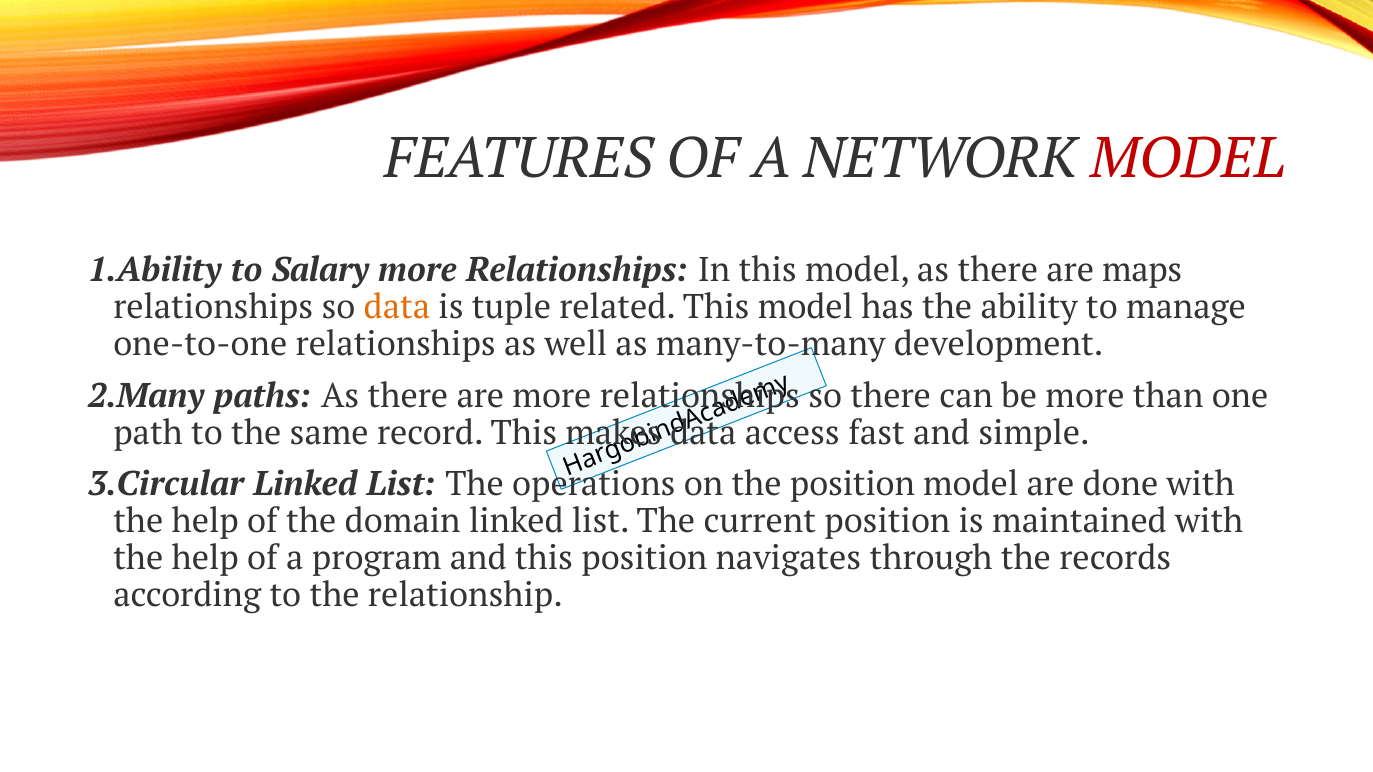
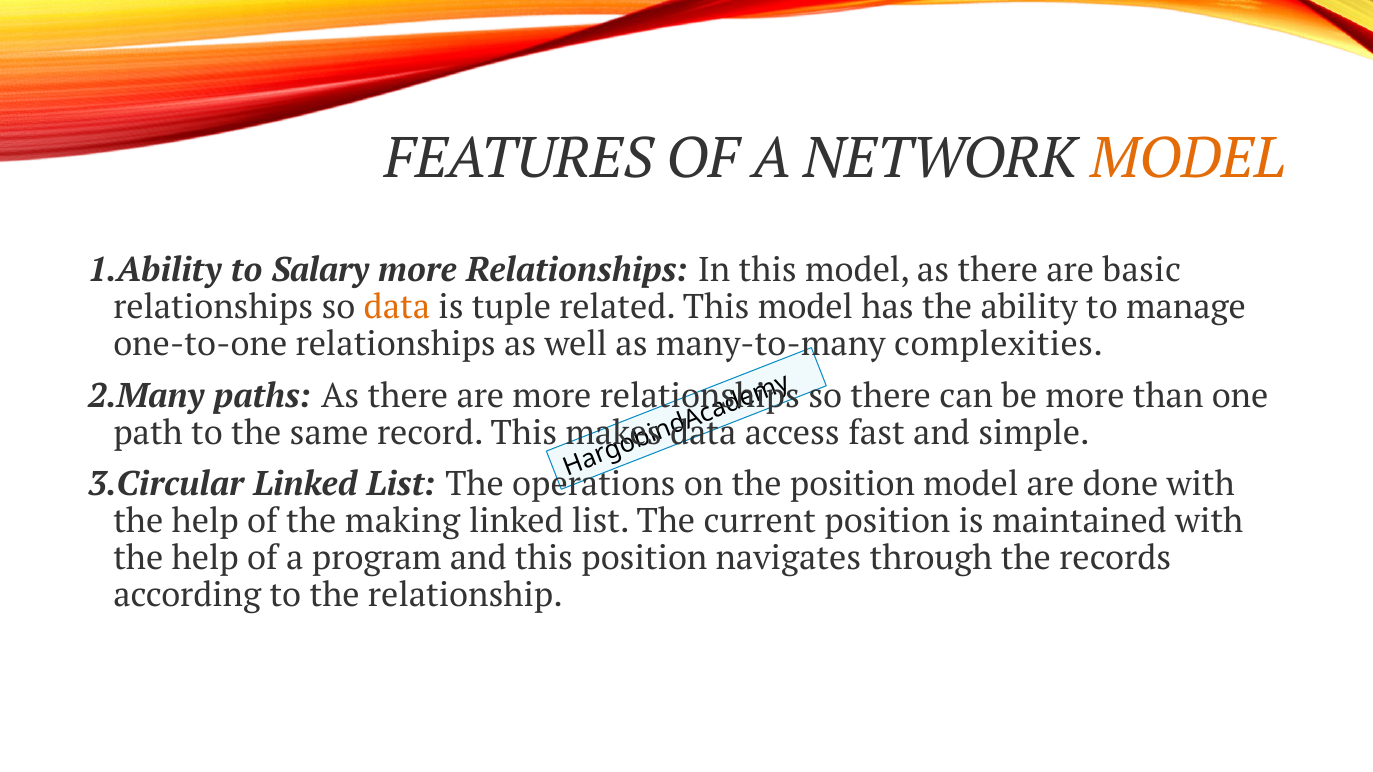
MODEL colour: red -> orange (1188, 158)
maps: maps -> basic (1142, 271)
development: development -> complexities (999, 345)
domain: domain -> making (403, 522)
